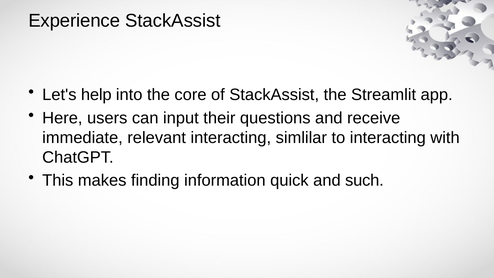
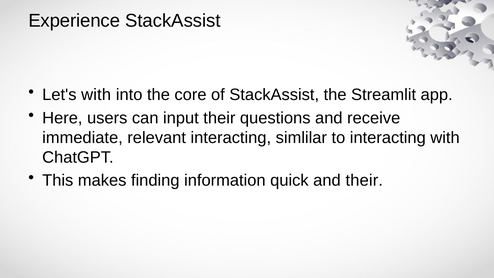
Let's help: help -> with (96, 95)
and such: such -> their (364, 180)
